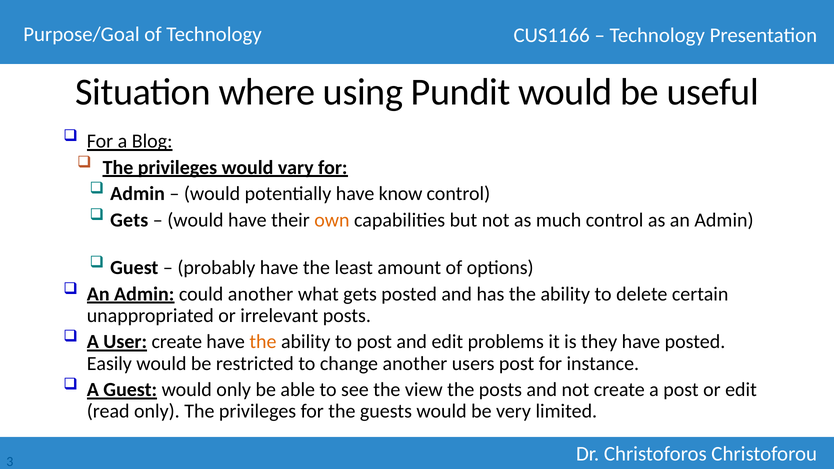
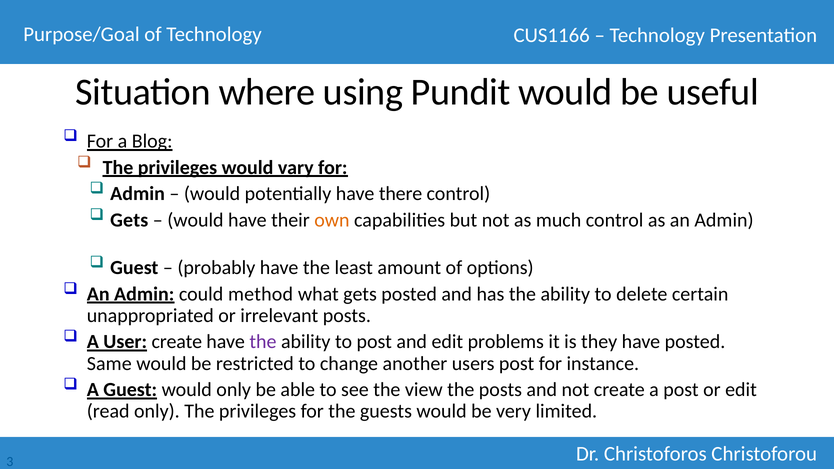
know: know -> there (401, 194)
could another: another -> method (261, 294)
the colour: orange -> purple (263, 342)
Easily: Easily -> Same (109, 364)
